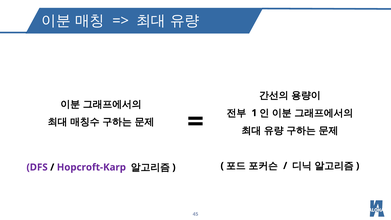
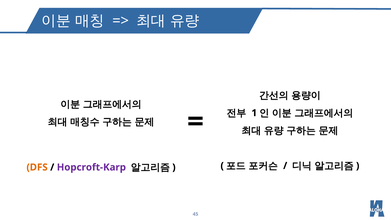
DFS colour: purple -> orange (37, 167)
